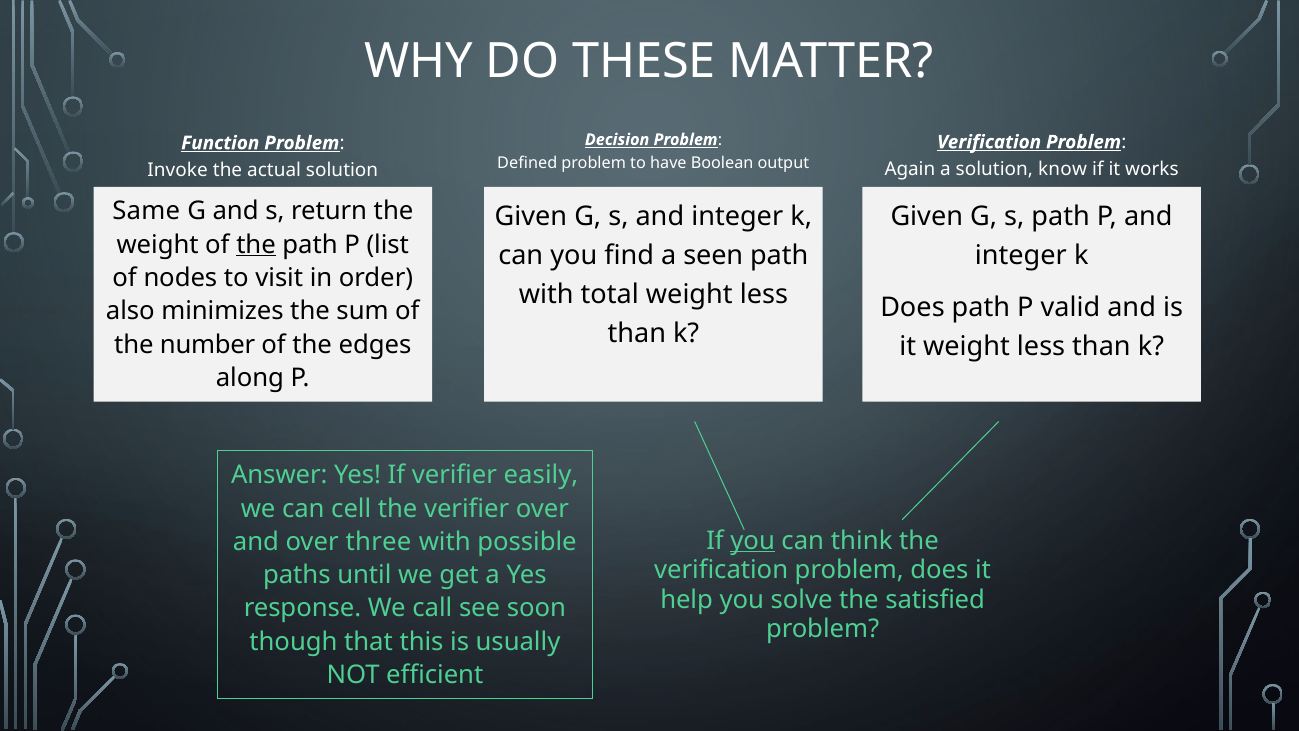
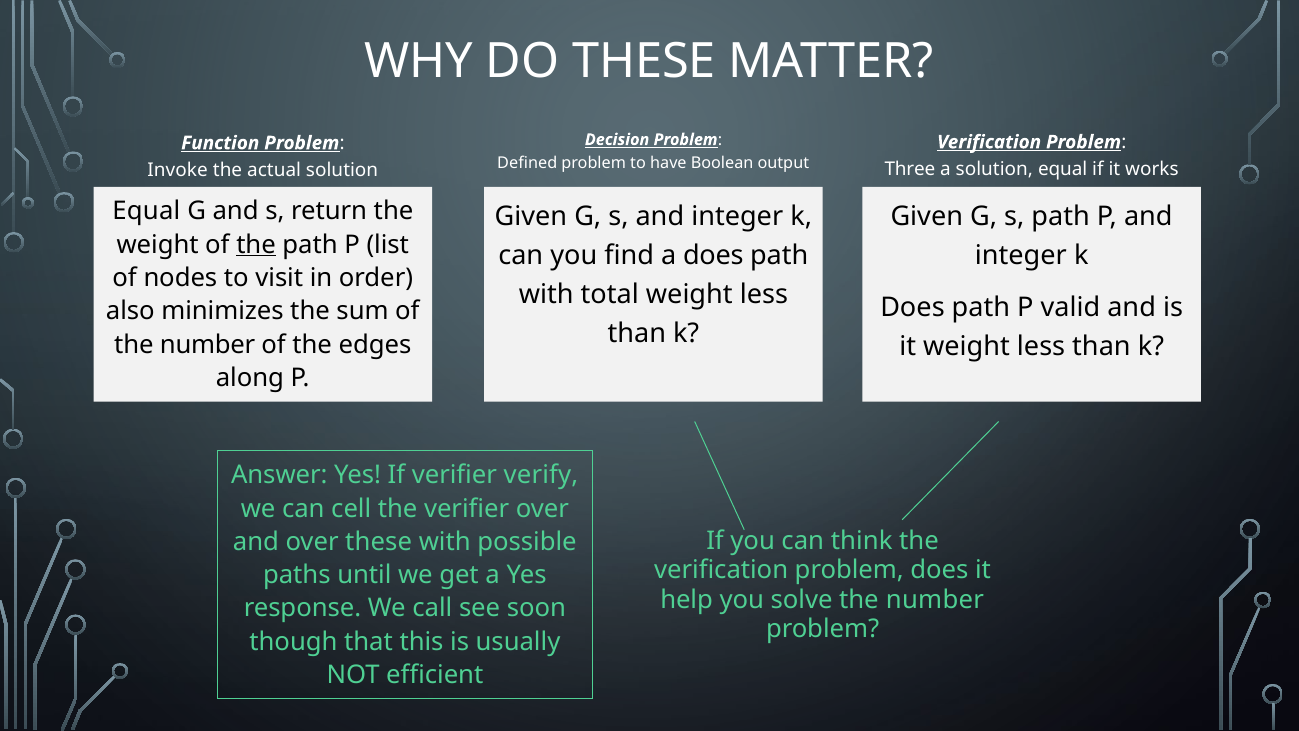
Again: Again -> Three (910, 169)
solution know: know -> equal (1063, 169)
Same: Same -> Equal (146, 211)
a seen: seen -> does (713, 255)
easily: easily -> verify (541, 475)
you underline: present -> none (753, 540)
over three: three -> these (379, 542)
solve the satisfied: satisfied -> number (935, 600)
